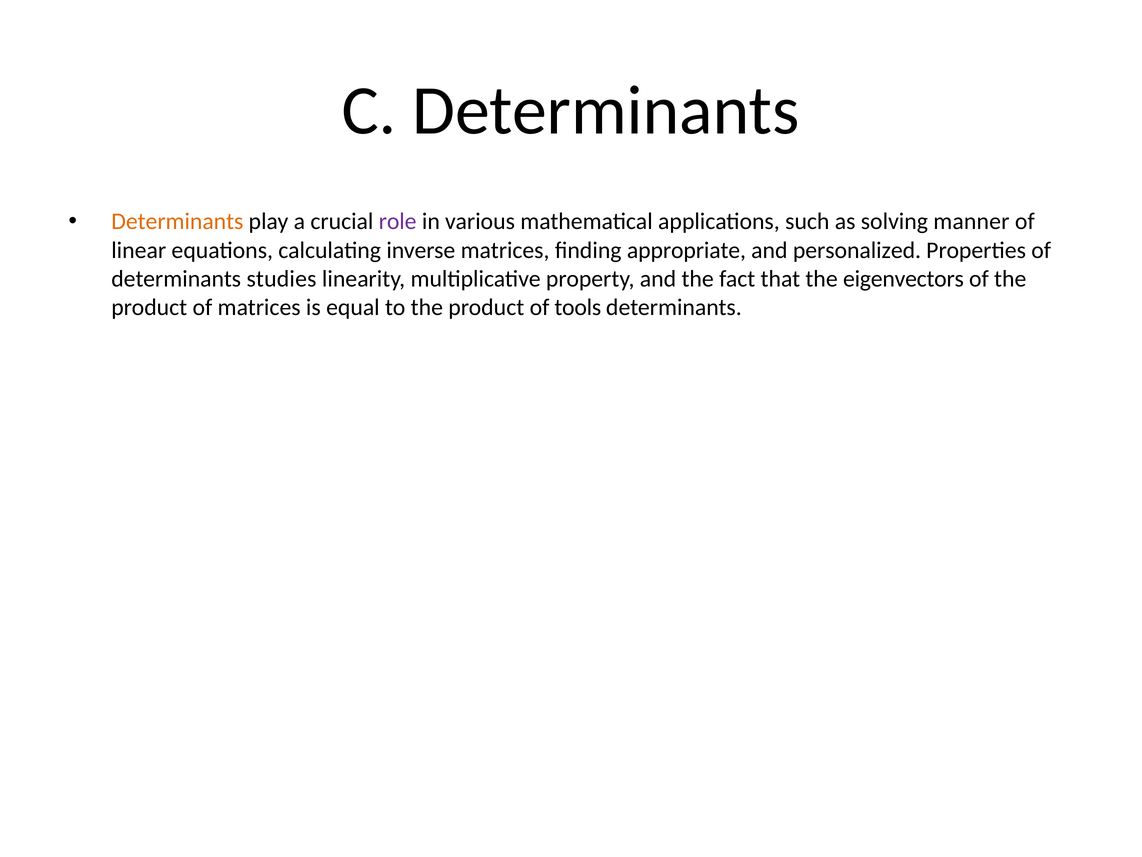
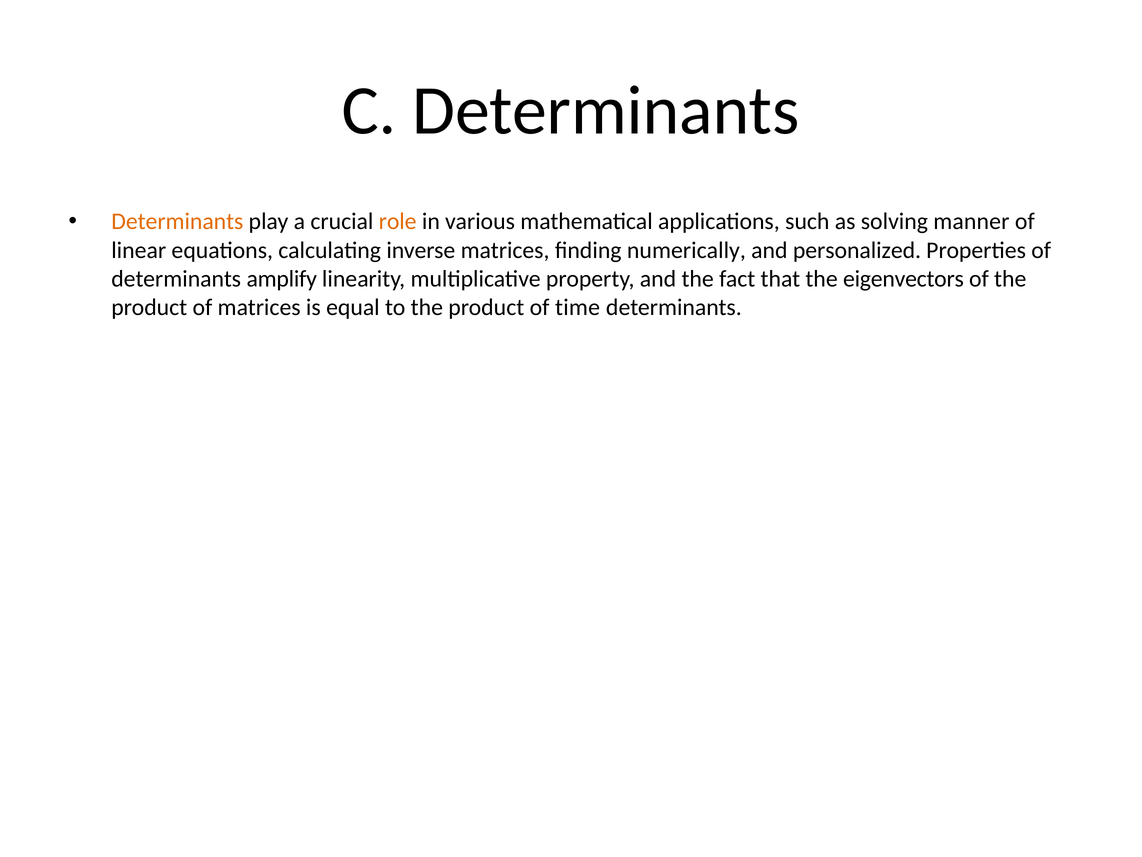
role colour: purple -> orange (398, 221)
appropriate: appropriate -> numerically (686, 250)
studies: studies -> amplify (282, 279)
tools: tools -> time (578, 307)
